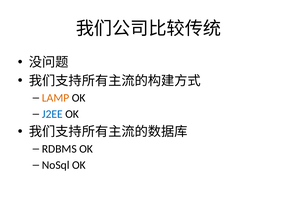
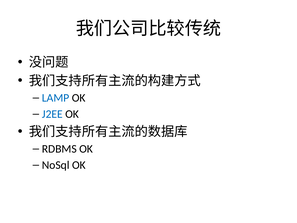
LAMP colour: orange -> blue (56, 98)
